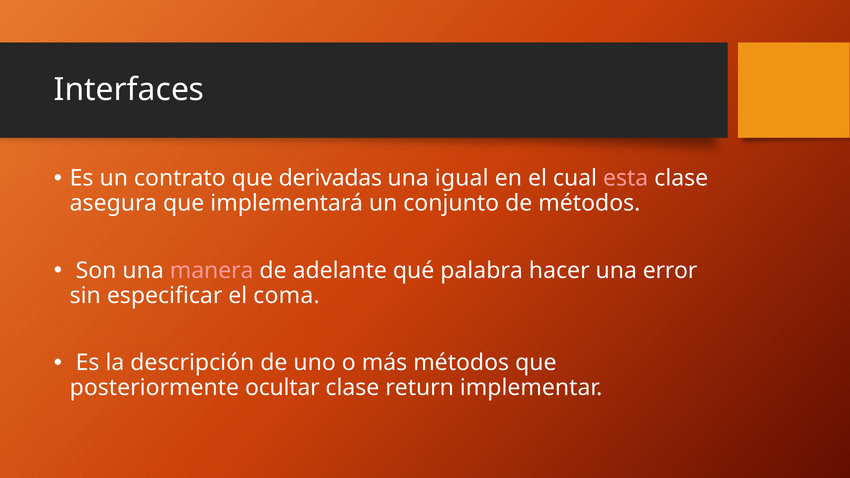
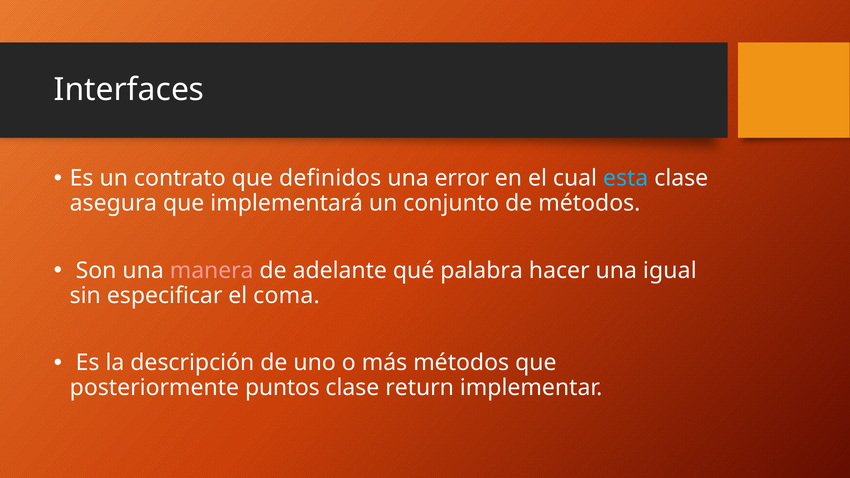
derivadas: derivadas -> definidos (330, 178)
igual: igual -> error (462, 178)
esta colour: pink -> light blue (626, 178)
error: error -> igual (670, 271)
ocultar: ocultar -> puntos (282, 388)
